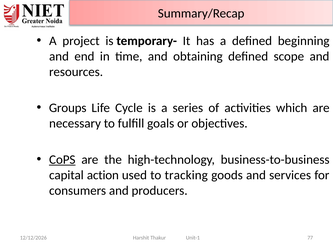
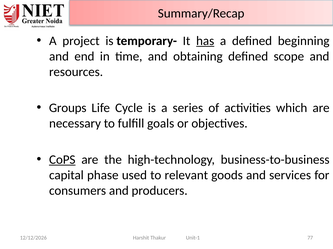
has underline: none -> present (205, 41)
action: action -> phase (103, 176)
tracking: tracking -> relevant (186, 176)
